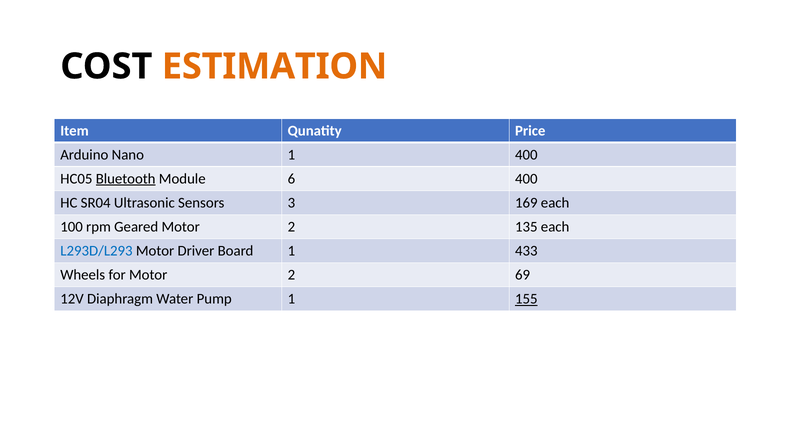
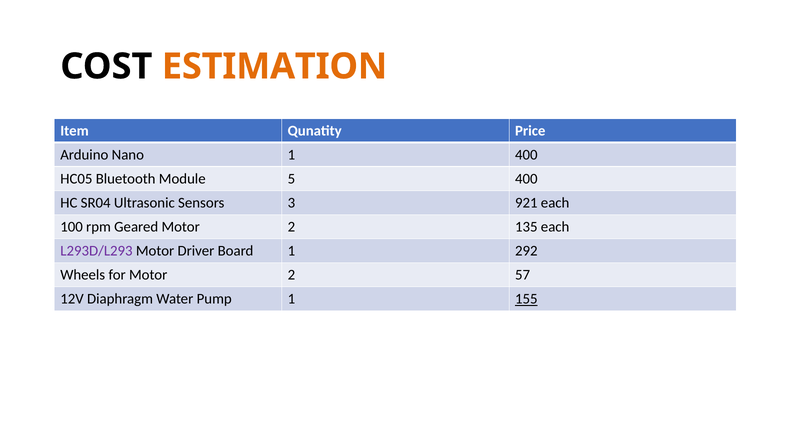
Bluetooth underline: present -> none (126, 179)
6: 6 -> 5 (291, 179)
169: 169 -> 921 (526, 203)
L293D/L293 colour: blue -> purple (96, 251)
433: 433 -> 292 (526, 251)
69: 69 -> 57 (523, 275)
